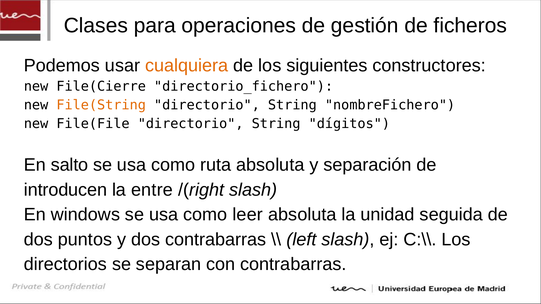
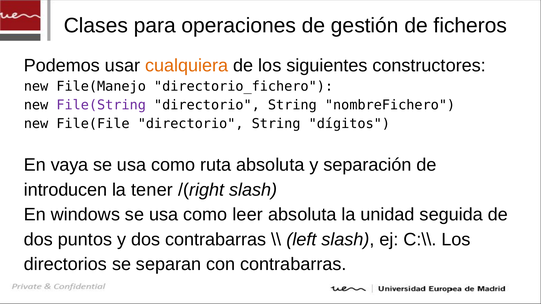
File(Cierre: File(Cierre -> File(Manejo (101, 87)
File(String colour: orange -> purple (101, 105)
salto: salto -> vaya (70, 165)
entre: entre -> tener (152, 190)
